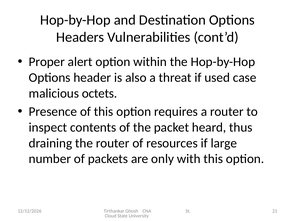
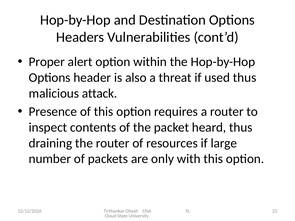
used case: case -> thus (245, 78)
octets: octets -> attack (100, 93)
